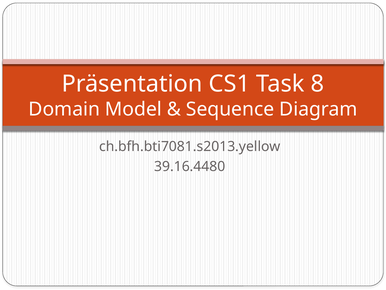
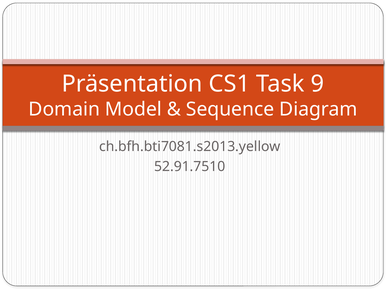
8: 8 -> 9 (317, 84)
39.16.4480: 39.16.4480 -> 52.91.7510 (190, 166)
